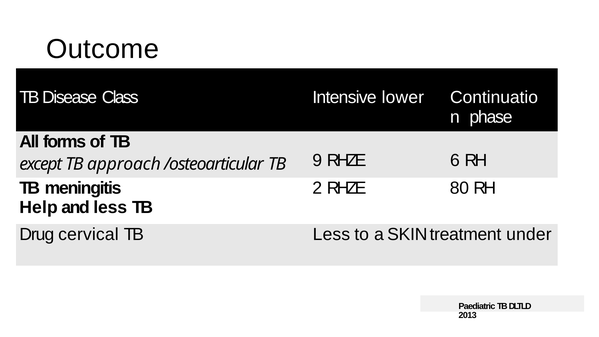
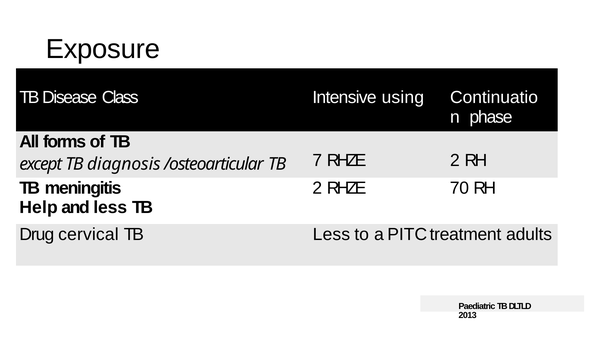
Outcome: Outcome -> Exposure (103, 49)
lower: lower -> using (403, 97)
approach: approach -> diagnosis (124, 164)
9: 9 -> 7 (317, 160)
RHZE 6: 6 -> 2 (455, 160)
80: 80 -> 70 (459, 188)
SKIN: SKIN -> PITC (407, 234)
under: under -> adults (529, 234)
